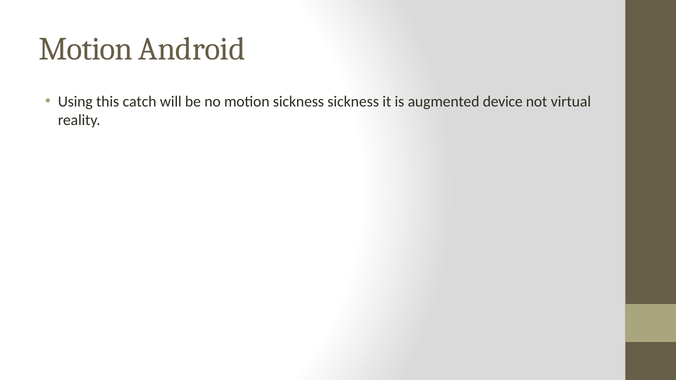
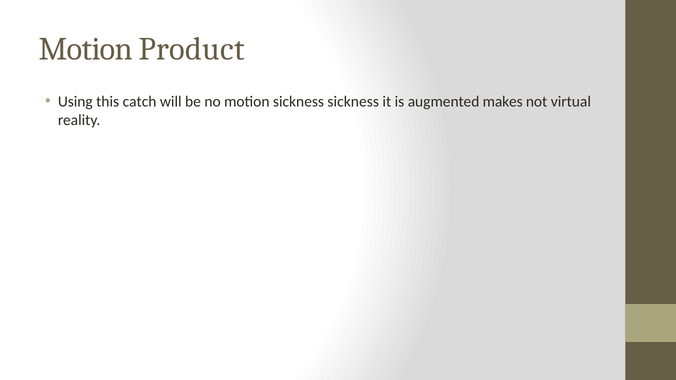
Android: Android -> Product (192, 49)
device: device -> makes (503, 102)
